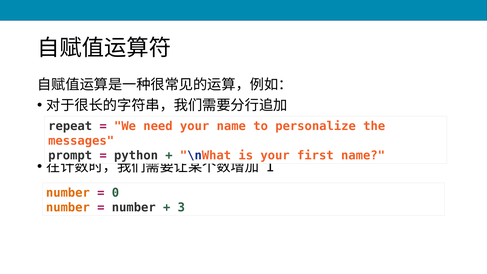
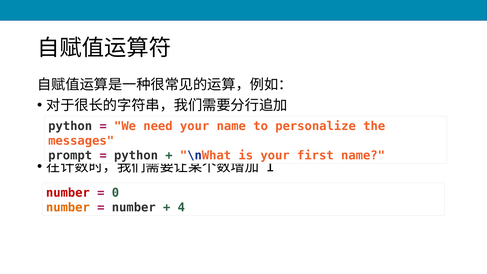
repeat: repeat -> python (70, 126)
number colour: orange -> red (68, 193)
3: 3 -> 4 (181, 207)
